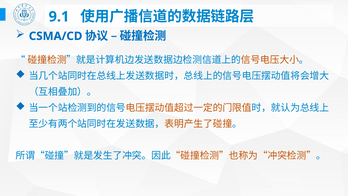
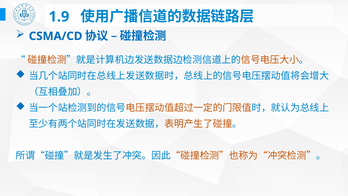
9.1: 9.1 -> 1.9 (59, 17)
